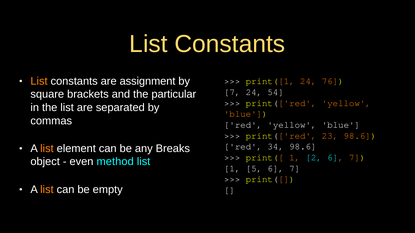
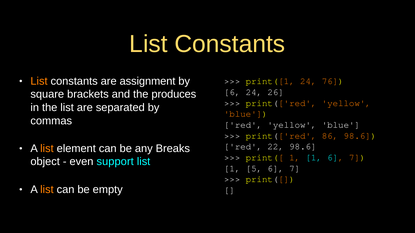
7: 7 -> 6 (232, 92)
54: 54 -> 26 (276, 92)
particular: particular -> produces (174, 94)
23: 23 -> 86 (330, 136)
34: 34 -> 22 (276, 147)
1 2: 2 -> 1 (314, 158)
method: method -> support (115, 162)
